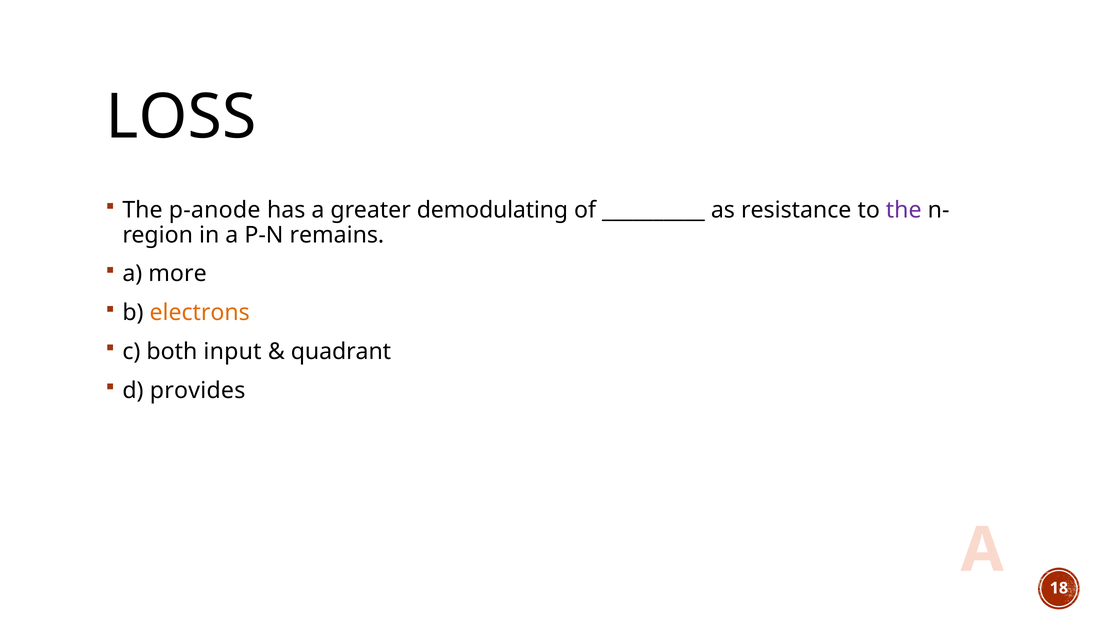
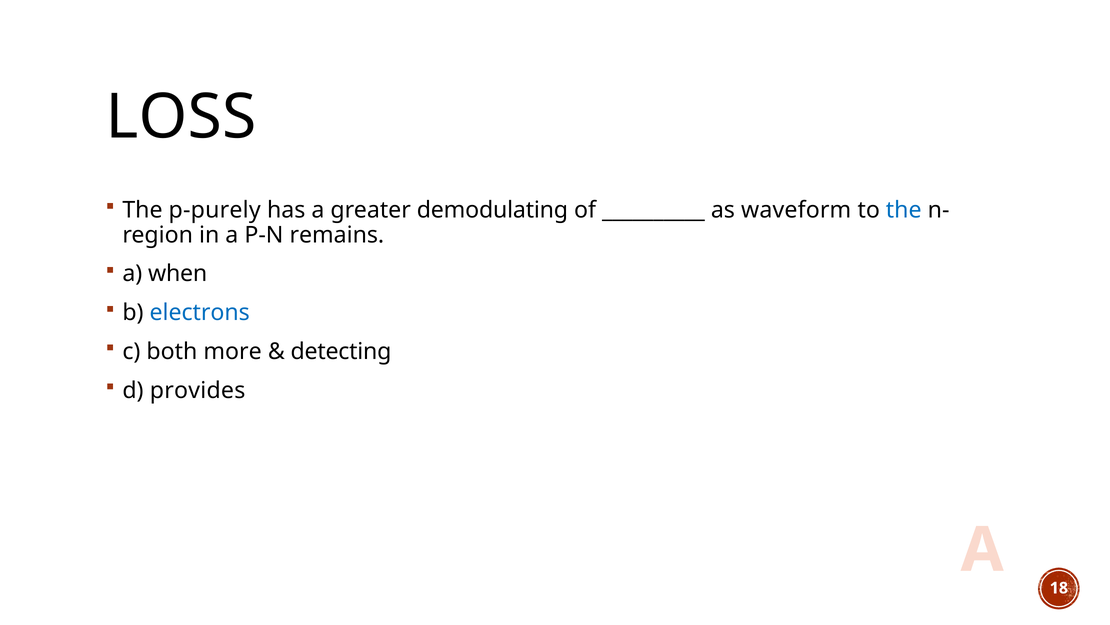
p-anode: p-anode -> p-purely (215, 210)
resistance: resistance -> waveform (796, 210)
the colour: purple -> blue (904, 210)
more: more -> when (178, 273)
electrons colour: orange -> blue (200, 312)
input: input -> more (233, 351)
quadrant: quadrant -> detecting (341, 351)
